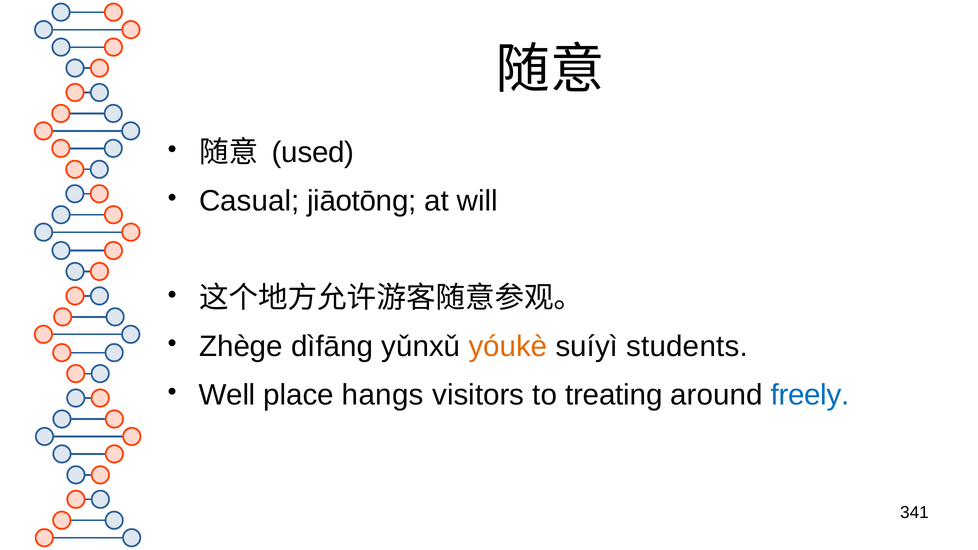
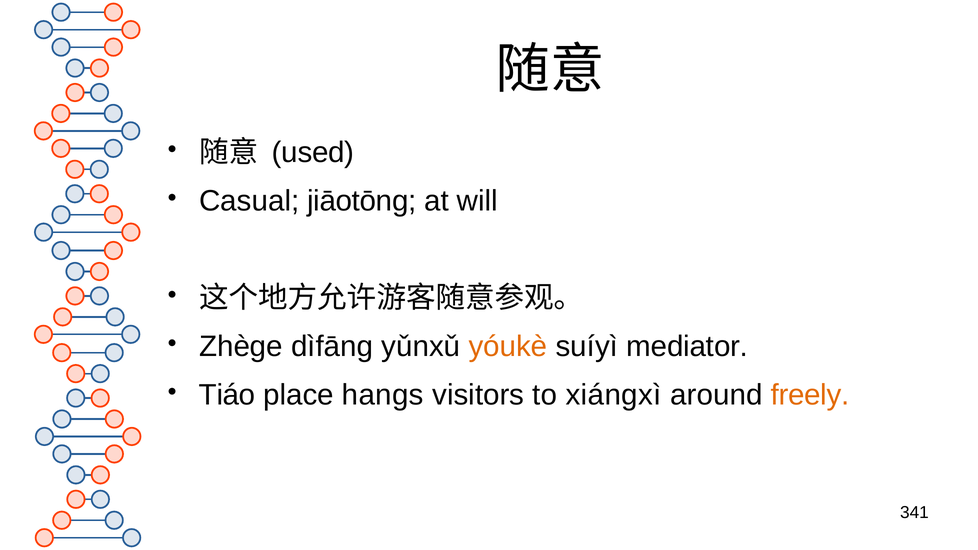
students: students -> mediator (687, 347)
Well: Well -> Tiáo (227, 395)
treating: treating -> xiángxì (614, 395)
freely colour: blue -> orange (810, 395)
